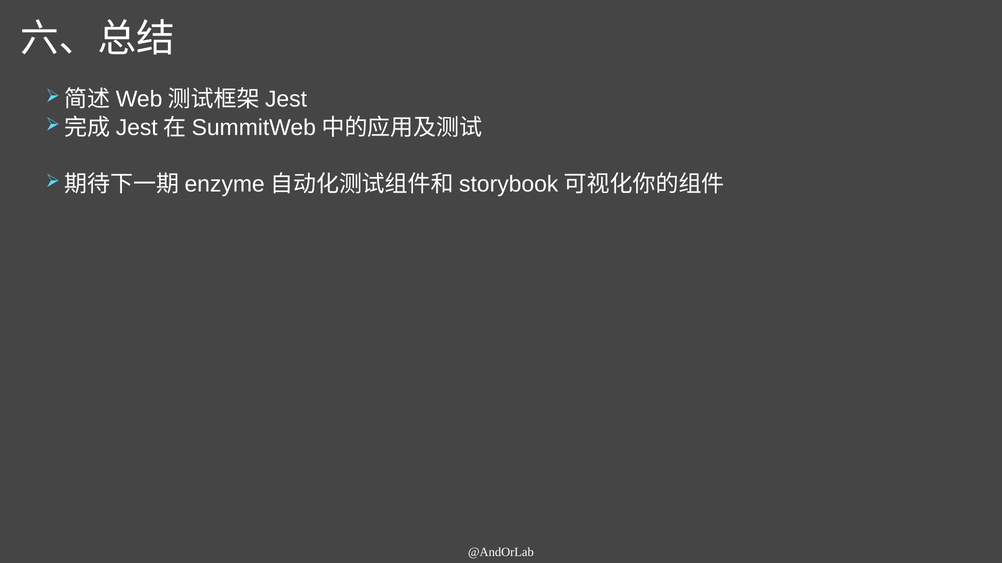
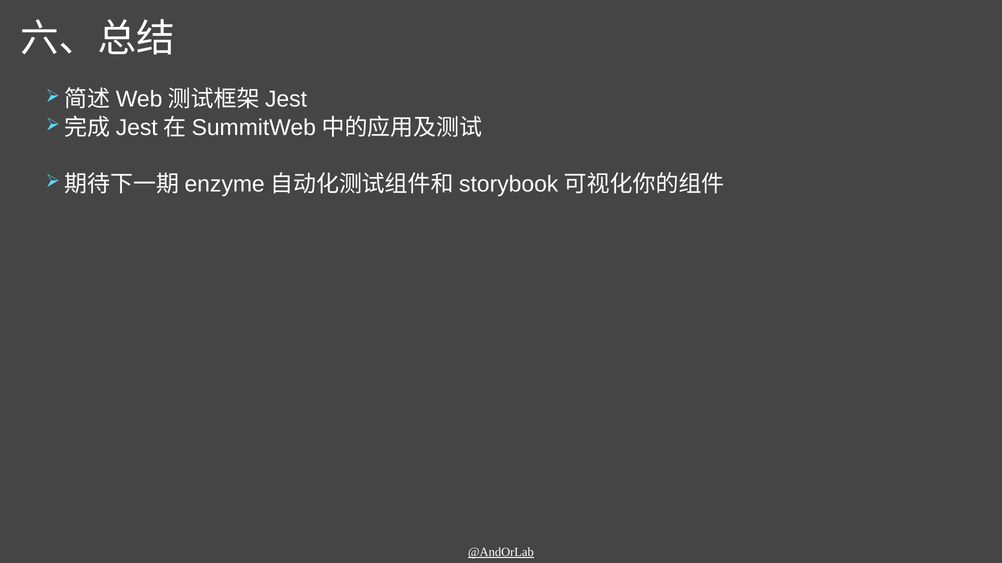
@AndOrLab underline: none -> present (501, 553)
